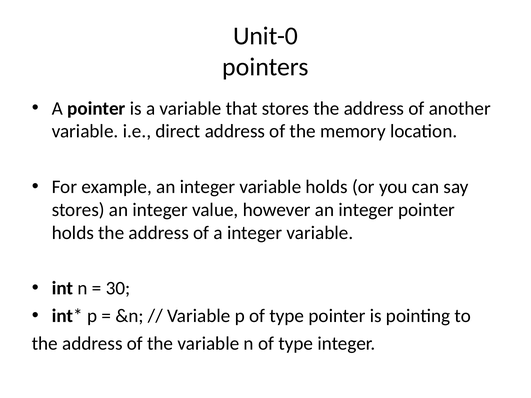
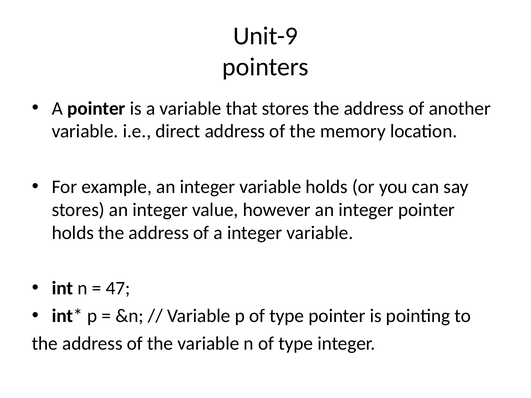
Unit-0: Unit-0 -> Unit-9 (266, 36)
30: 30 -> 47 (118, 288)
